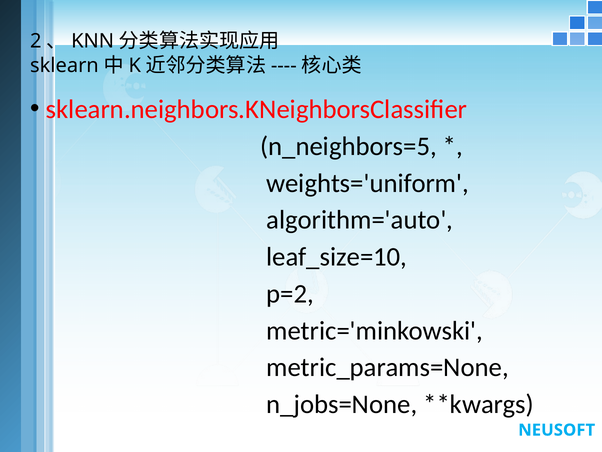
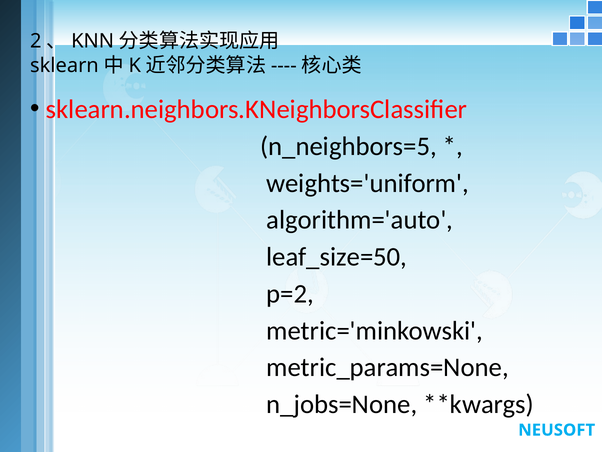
leaf_size=10: leaf_size=10 -> leaf_size=50 (337, 257)
